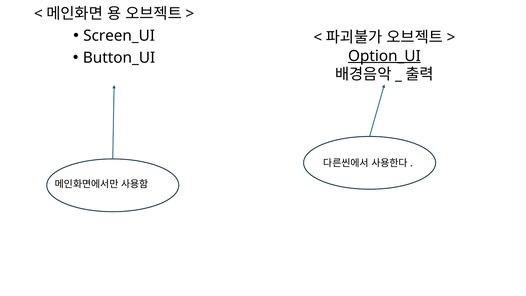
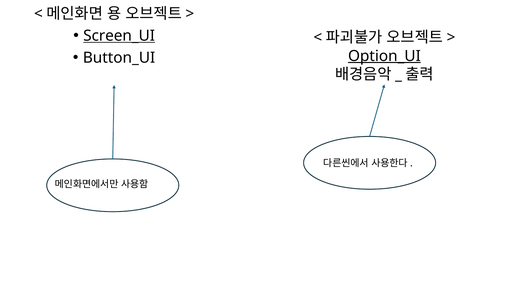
Screen_UI underline: none -> present (119, 36)
